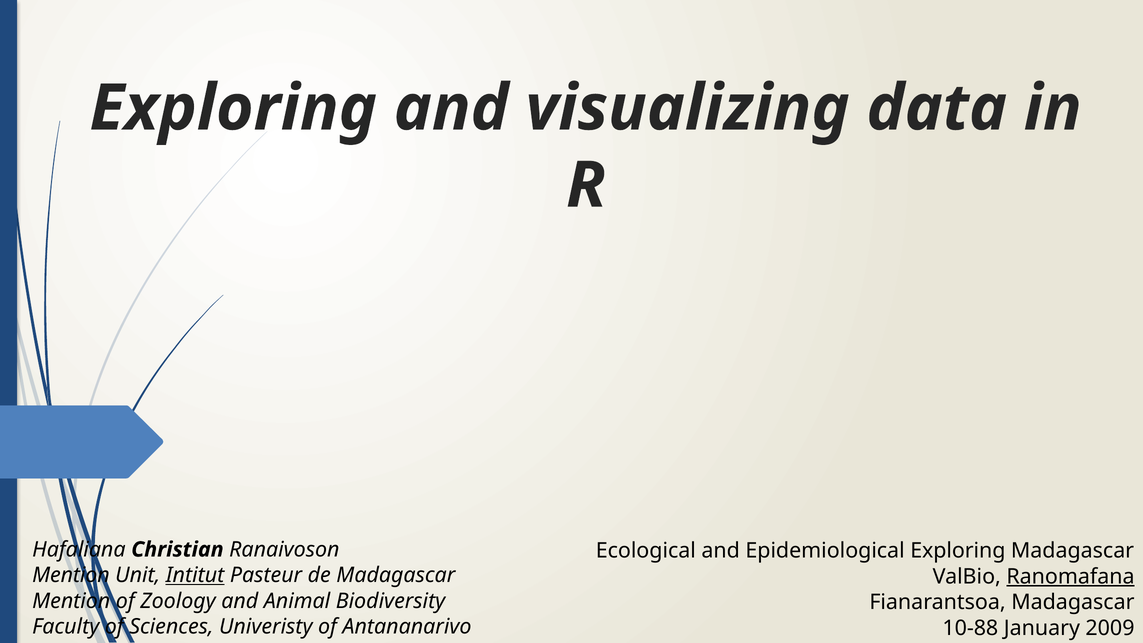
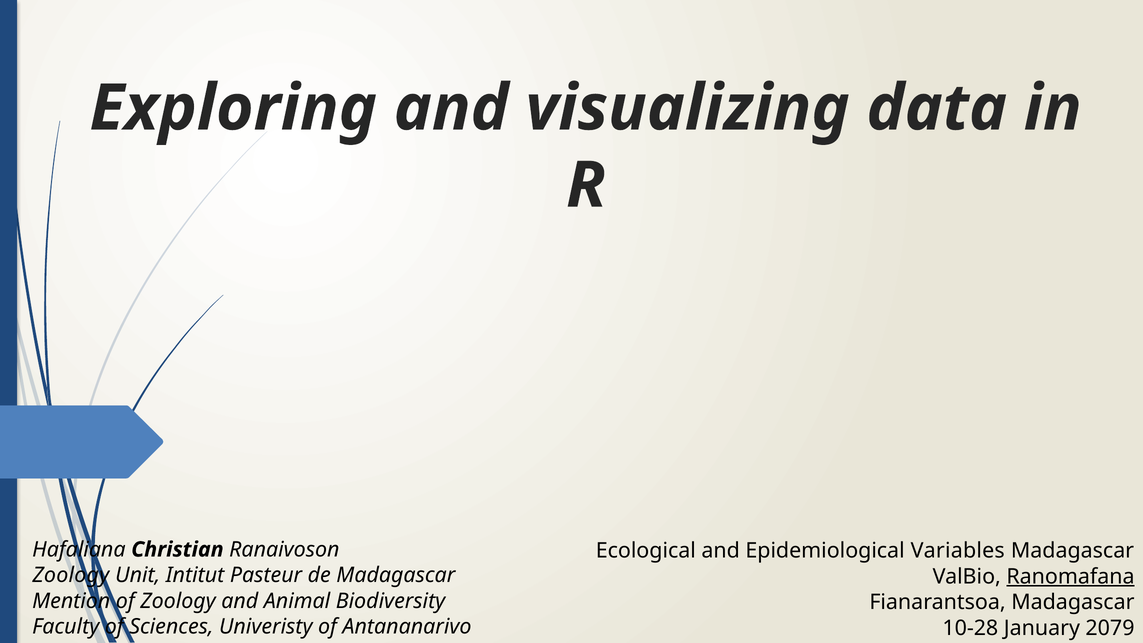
Epidemiological Exploring: Exploring -> Variables (958, 551)
Mention: Mention -> Zoology (71, 575)
Intitut underline: present -> none (195, 575)
10-88: 10-88 -> 10-28 (970, 628)
2009: 2009 -> 2079 (1110, 628)
